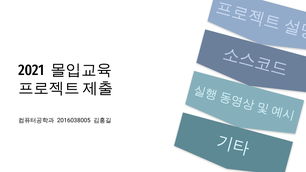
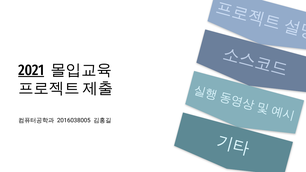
2021 underline: none -> present (31, 70)
